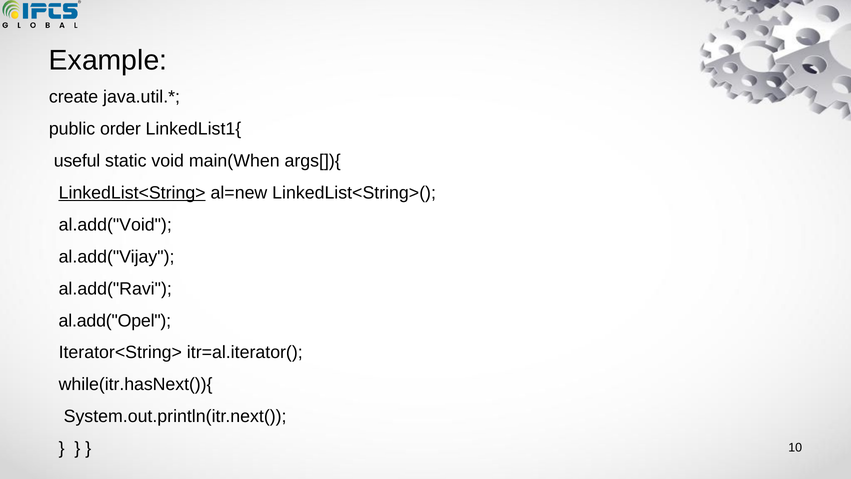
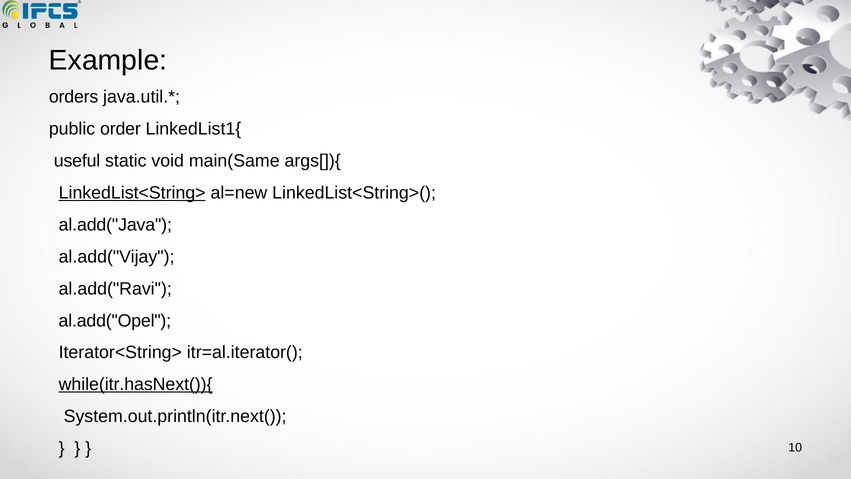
create: create -> orders (74, 97)
main(When: main(When -> main(Same (234, 161)
al.add("Void: al.add("Void -> al.add("Java (115, 225)
while(itr.hasNext()){ underline: none -> present (136, 384)
